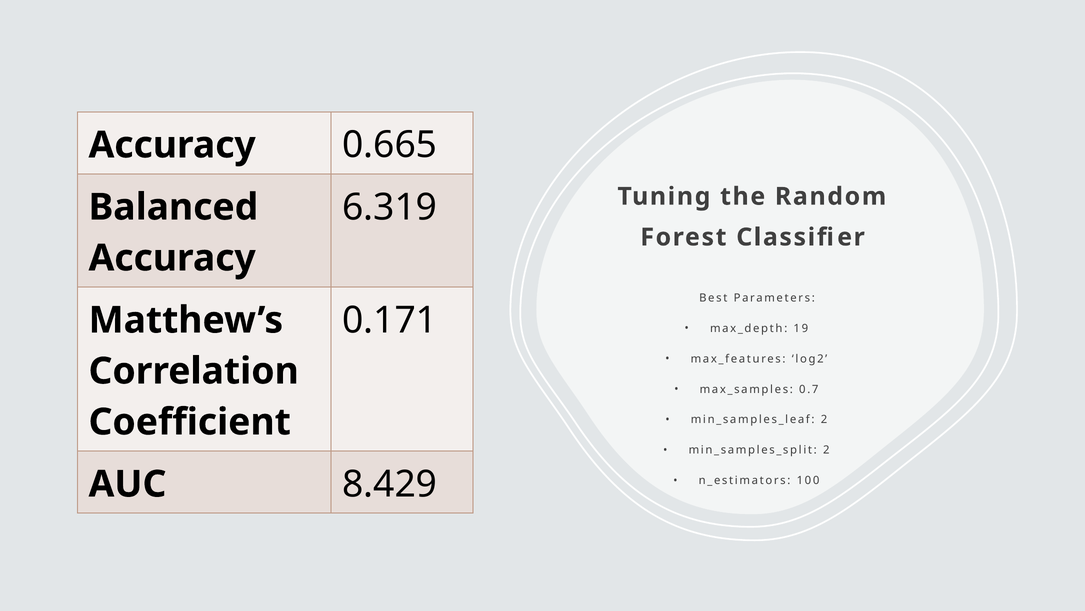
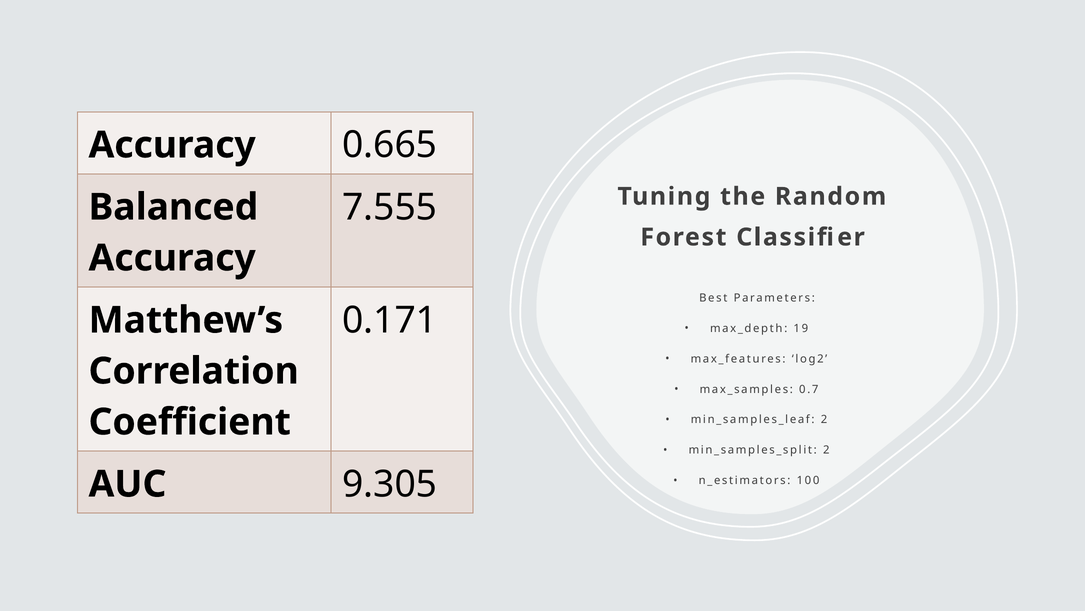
6.319: 6.319 -> 7.555 (390, 207)
8.429: 8.429 -> 9.305 (390, 484)
